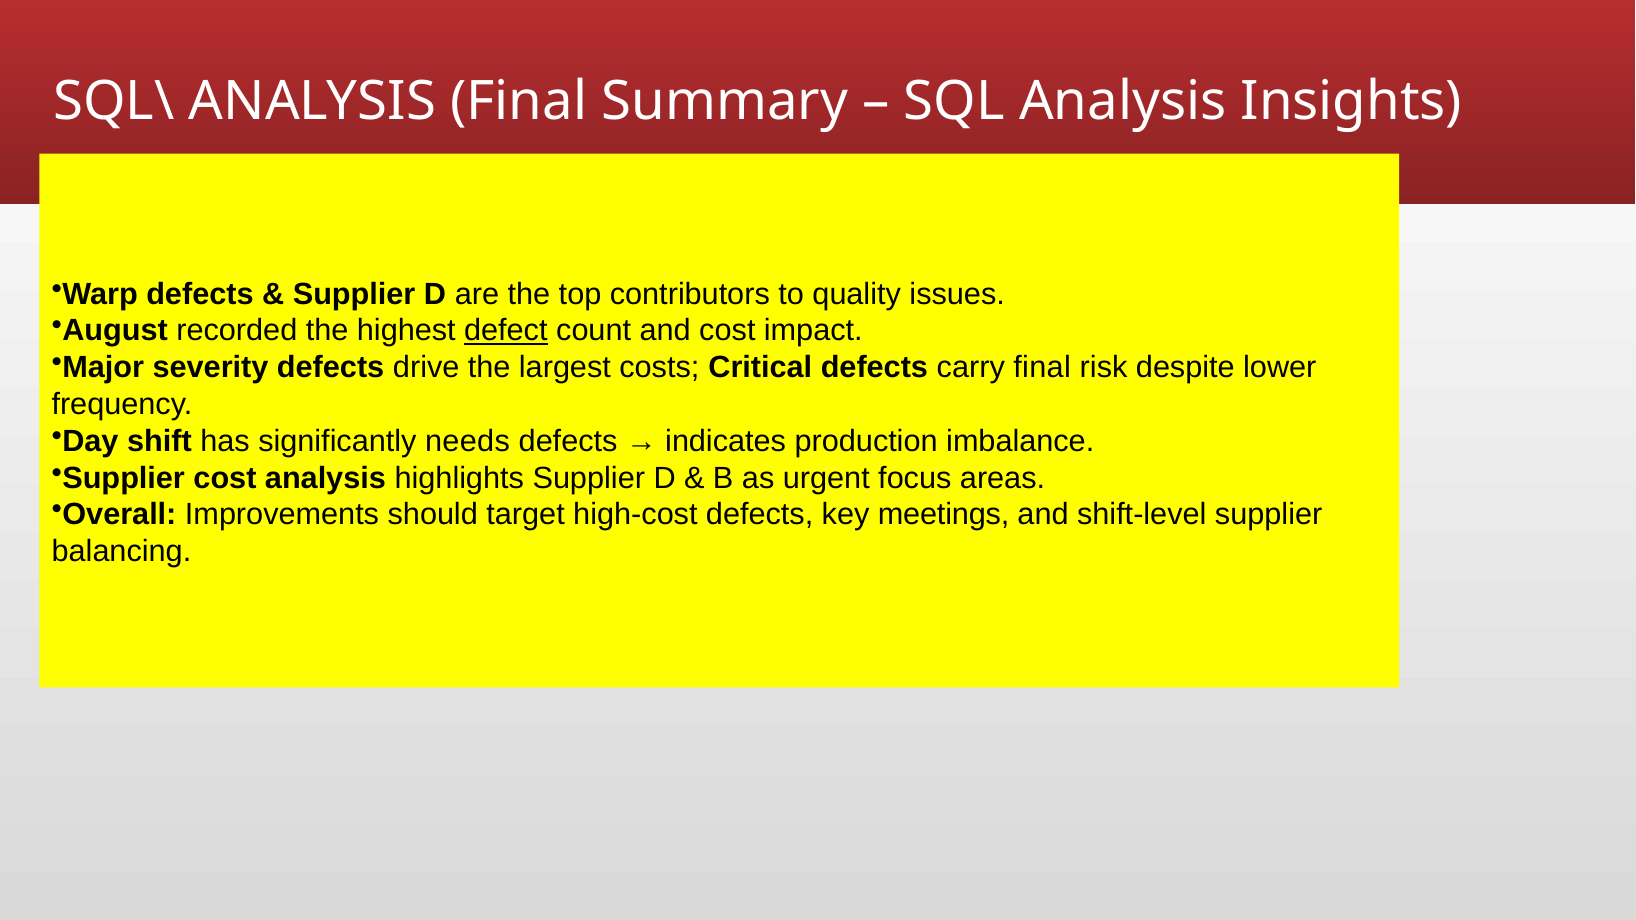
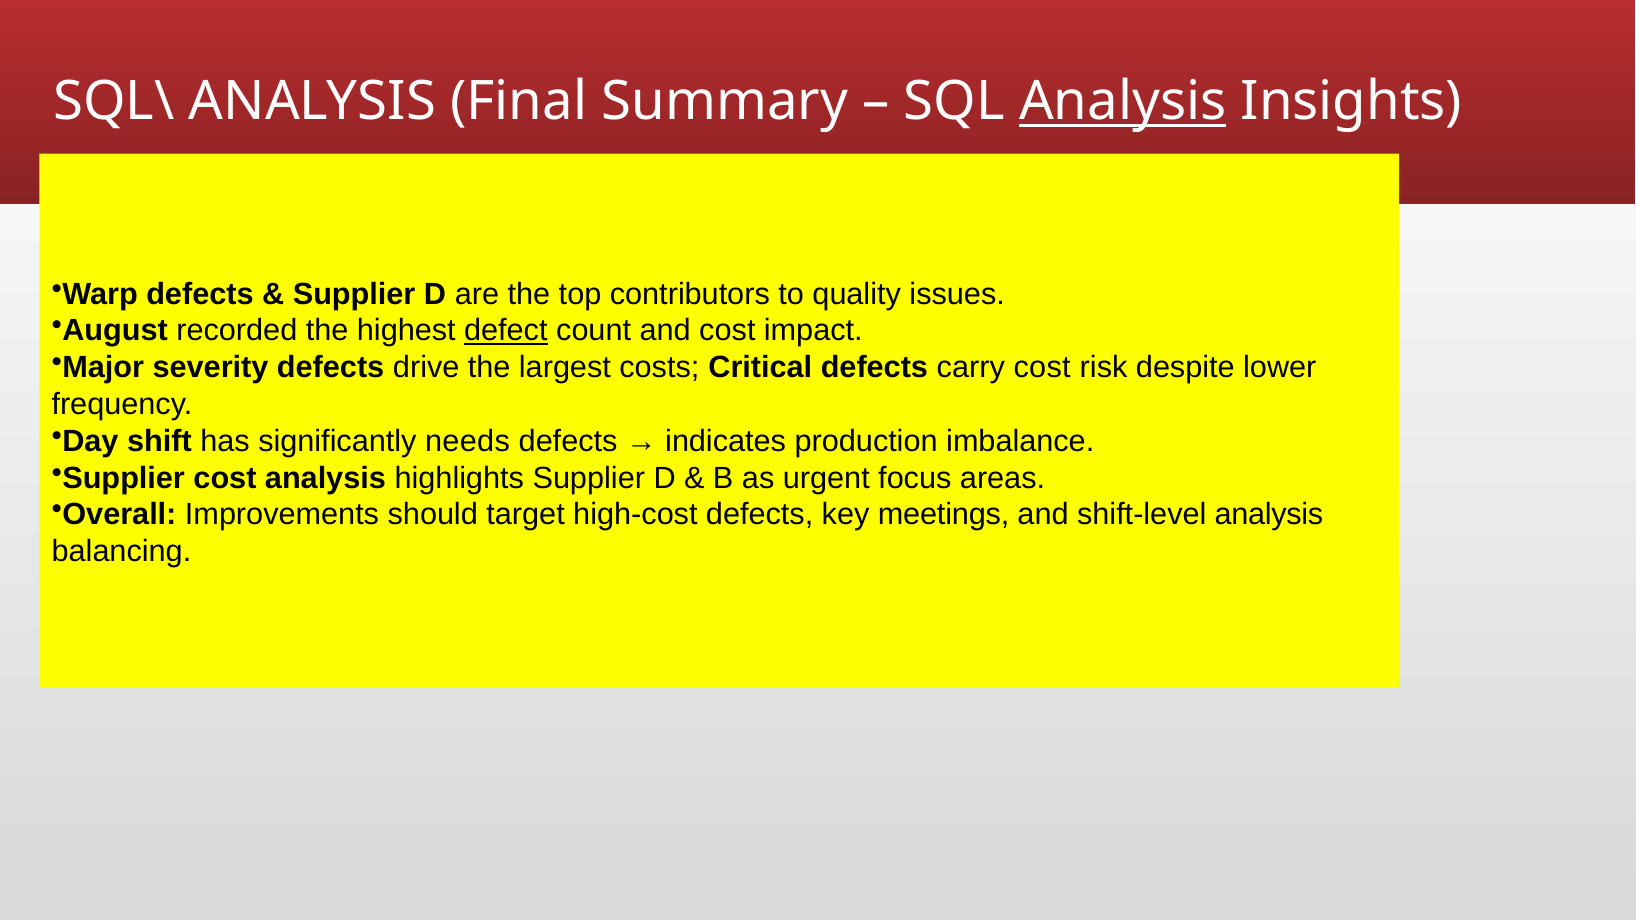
Analysis underline: none -> present (1123, 102)
carry final: final -> cost (1042, 368)
shift-level supplier: supplier -> analysis (1269, 515)
